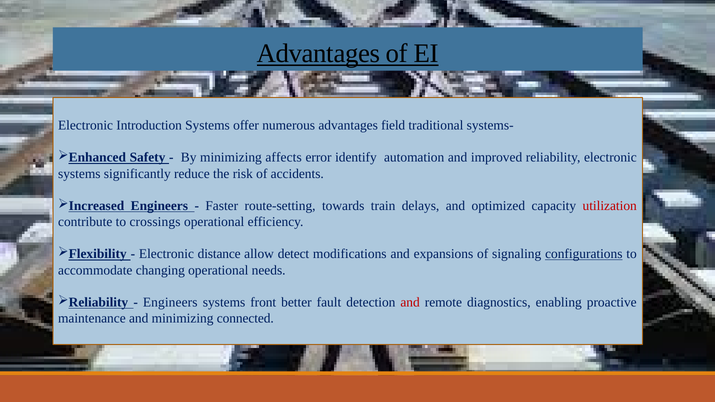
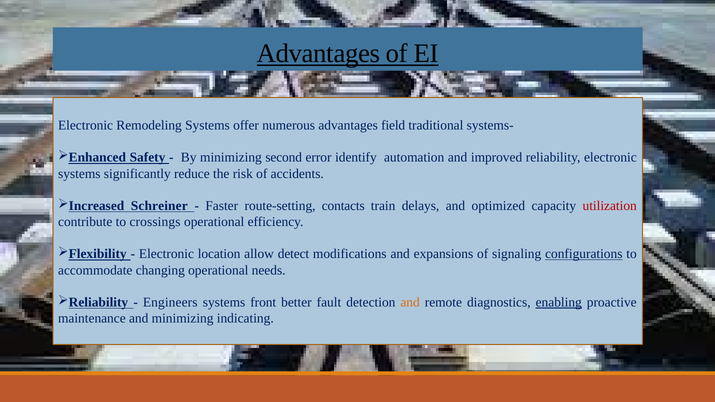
Introduction: Introduction -> Remodeling (149, 125)
affects: affects -> second (284, 158)
Engineers: Engineers -> Schreiner (159, 206)
towards: towards -> contacts (343, 206)
distance: distance -> location (219, 254)
and colour: red -> orange (410, 302)
enabling underline: none -> present (559, 302)
connected: connected -> indicating (245, 319)
